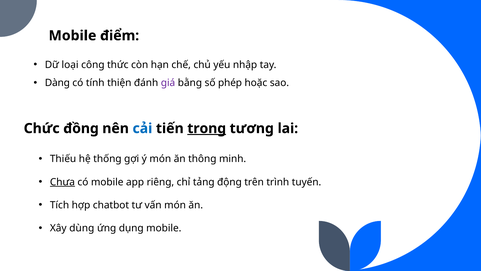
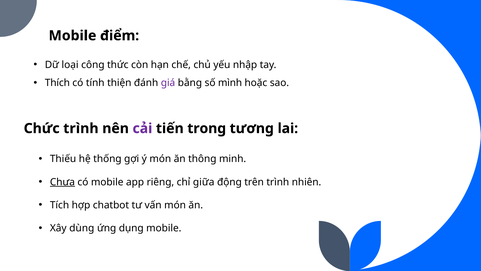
Dàng: Dàng -> Thích (57, 83)
phép: phép -> mình (230, 83)
Chức đồng: đồng -> trình (81, 128)
cải colour: blue -> purple (142, 128)
trong underline: present -> none (207, 128)
tảng: tảng -> giữa (204, 182)
tuyến: tuyến -> nhiên (307, 182)
